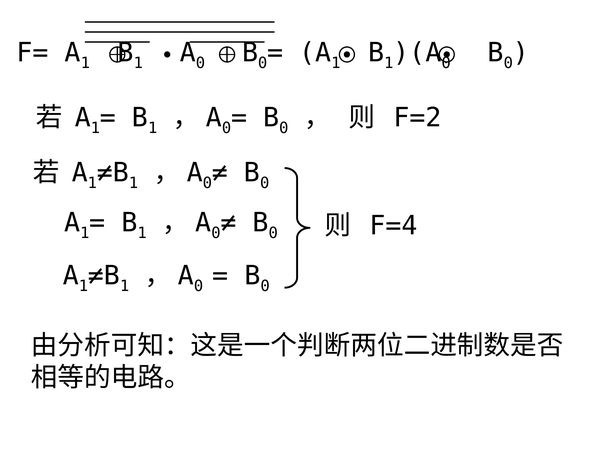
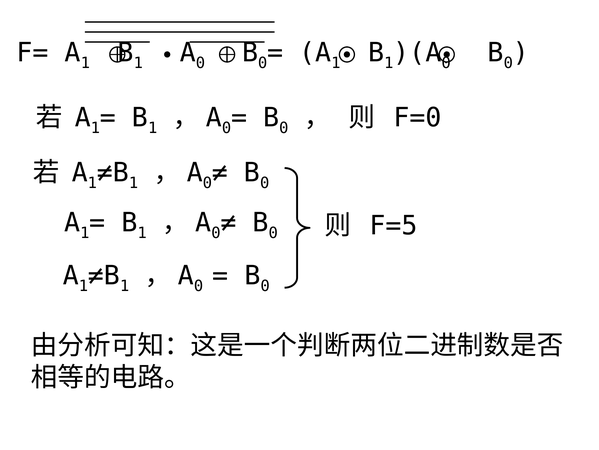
F=2: F=2 -> F=0 (418, 118)
F=4: F=4 -> F=5 (394, 225)
